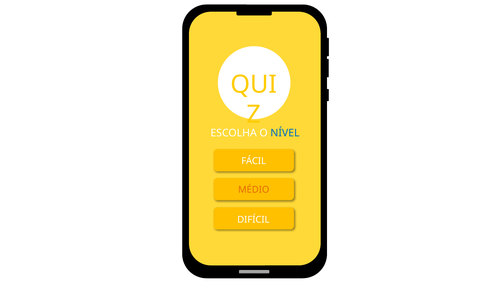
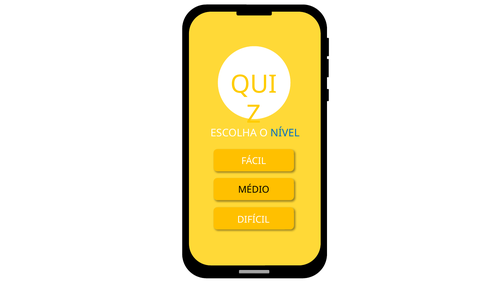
MÉDIO colour: orange -> black (254, 190)
